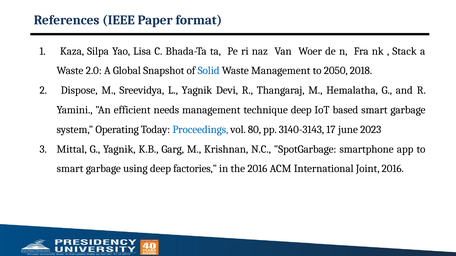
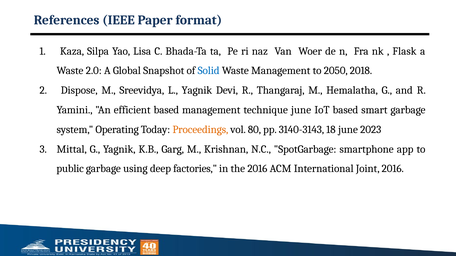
Stack: Stack -> Flask (405, 51)
efficient needs: needs -> based (166, 110)
technique deep: deep -> june (301, 110)
Proceedings colour: blue -> orange (200, 130)
17: 17 -> 18 (331, 130)
smart: smart -> public (70, 169)
